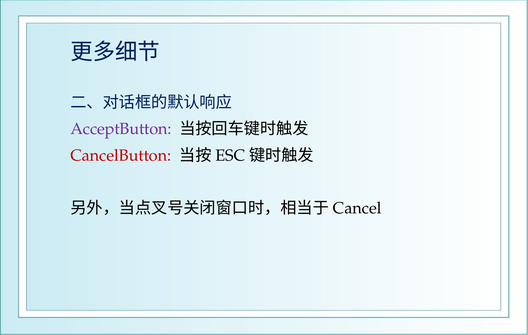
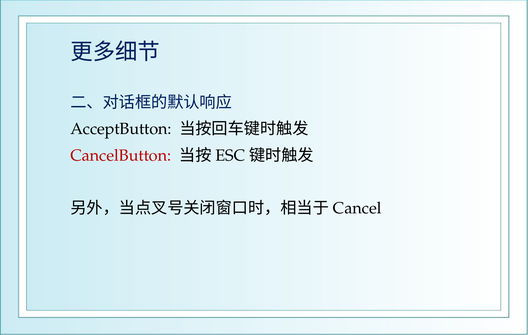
AcceptButton colour: purple -> black (121, 129)
